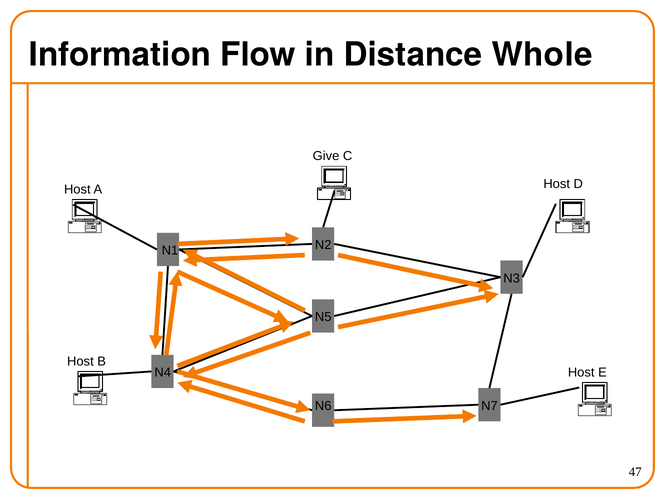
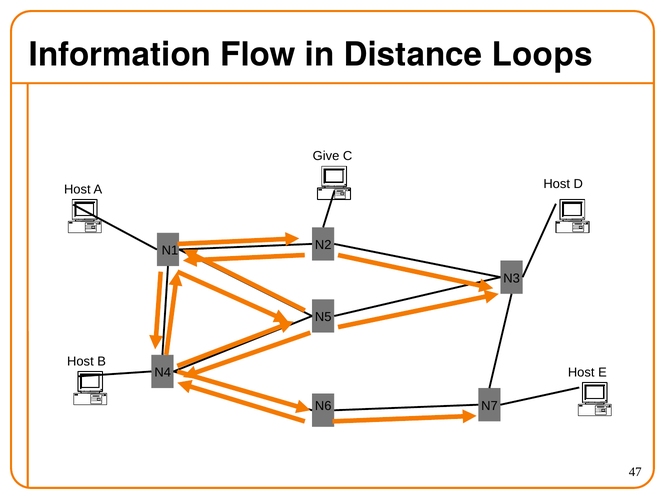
Whole: Whole -> Loops (542, 55)
